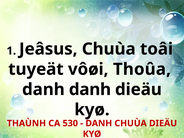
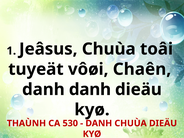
Thoûa: Thoûa -> Chaên (142, 69)
